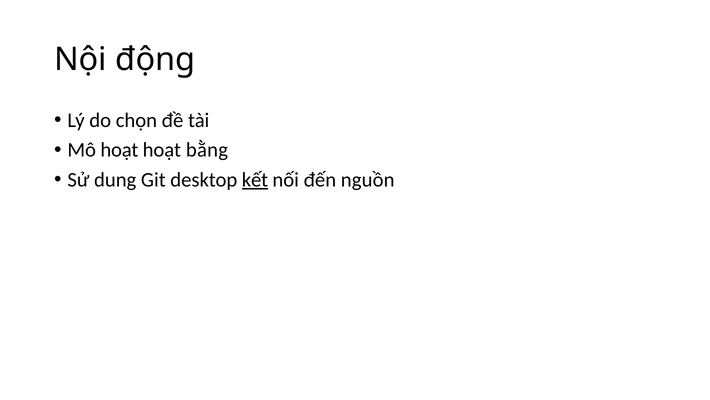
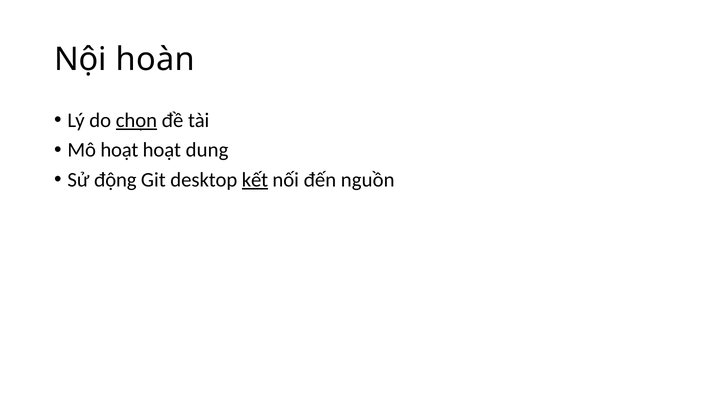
động: động -> hoàn (155, 60)
chọn underline: none -> present (136, 120)
bằng: bằng -> dung (207, 150)
dung: dung -> động (115, 180)
